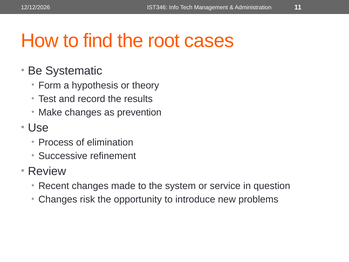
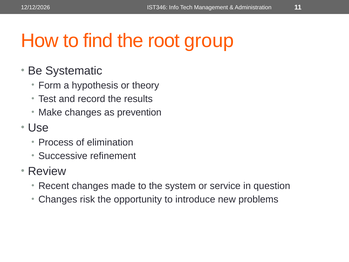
cases: cases -> group (209, 41)
